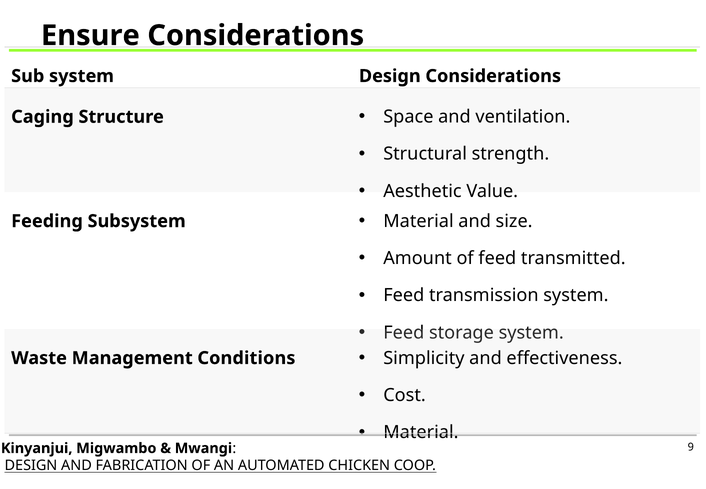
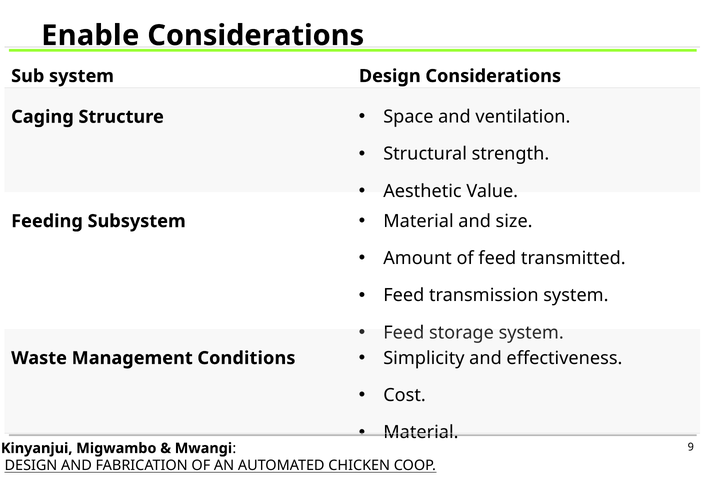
Ensure: Ensure -> Enable (90, 35)
